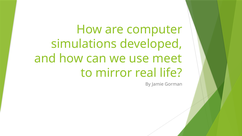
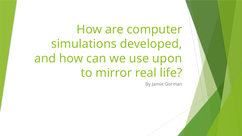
meet: meet -> upon (167, 59)
